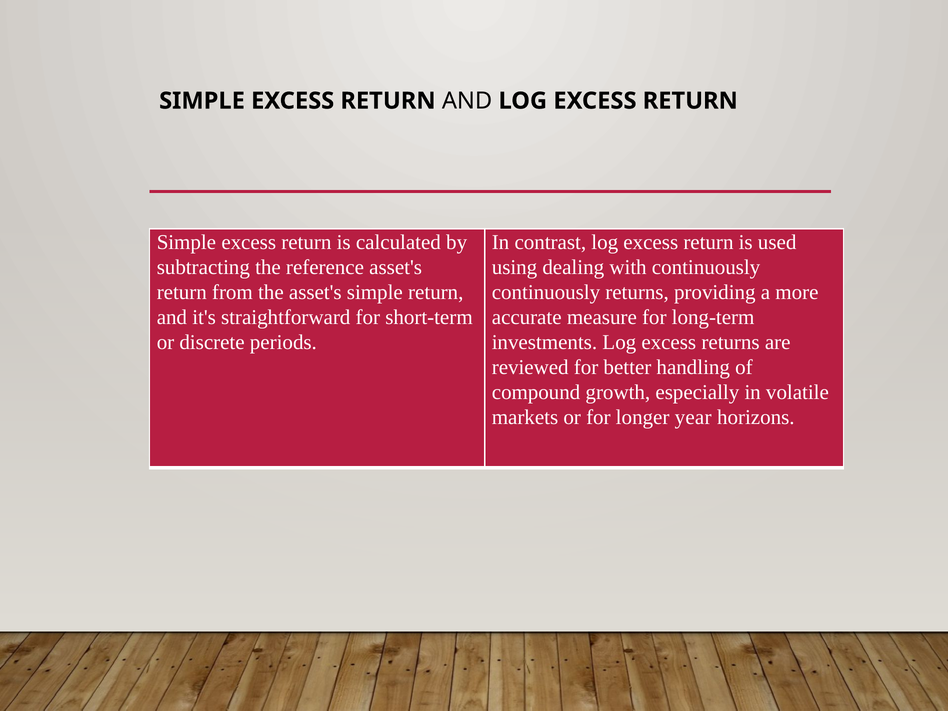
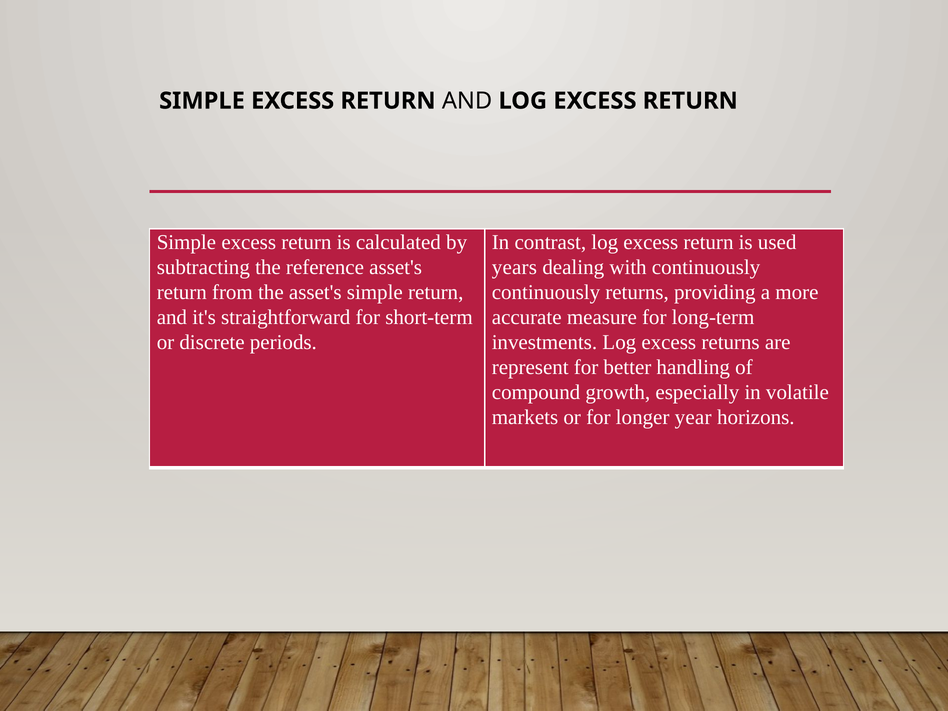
using: using -> years (514, 267)
reviewed: reviewed -> represent (530, 367)
